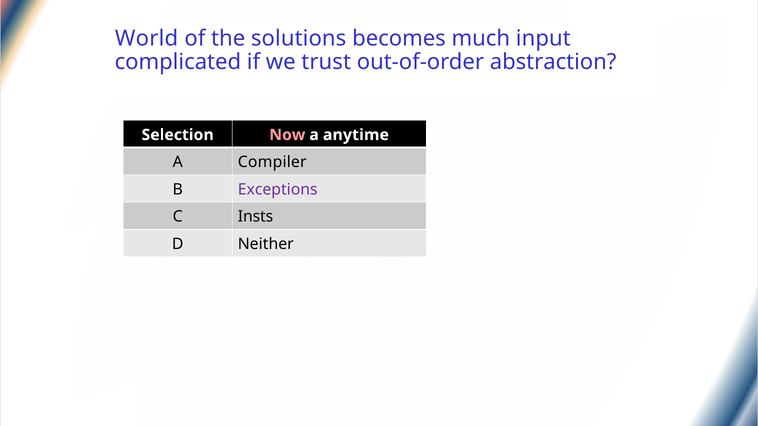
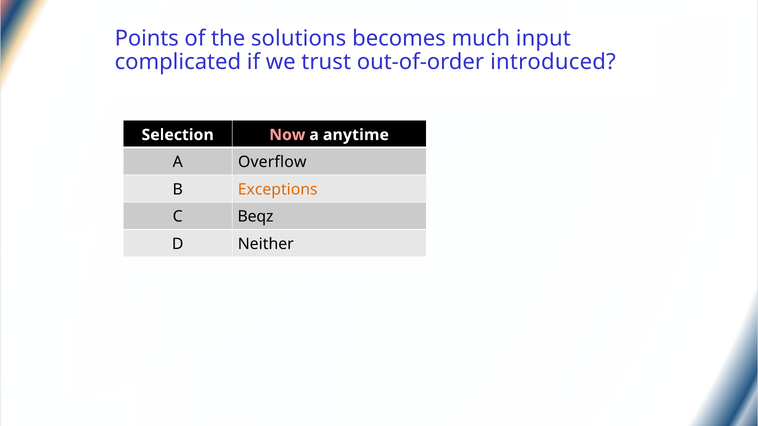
World: World -> Points (147, 38)
abstraction: abstraction -> introduced (553, 62)
Compiler: Compiler -> Overflow (272, 162)
Exceptions colour: purple -> orange (278, 190)
Insts: Insts -> Beqz (256, 217)
